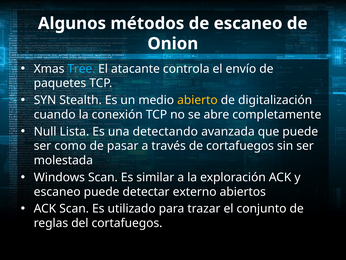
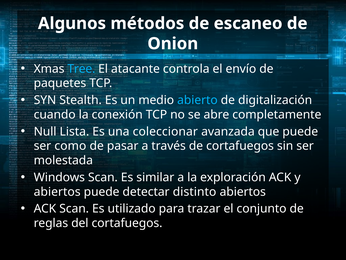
abierto colour: yellow -> light blue (197, 100)
detectando: detectando -> coleccionar (165, 131)
escaneo: escaneo -> abiertos (57, 191)
externo: externo -> distinto (195, 191)
